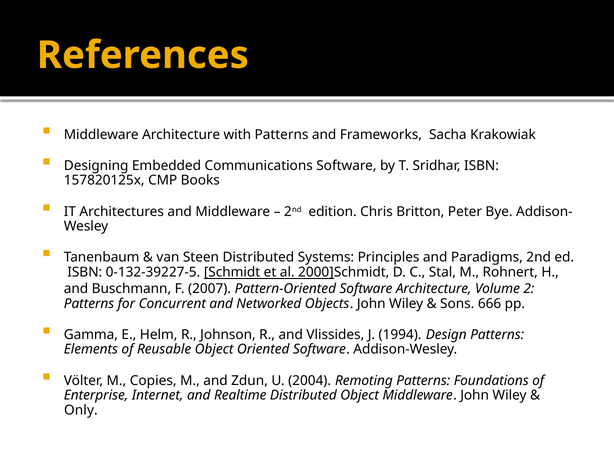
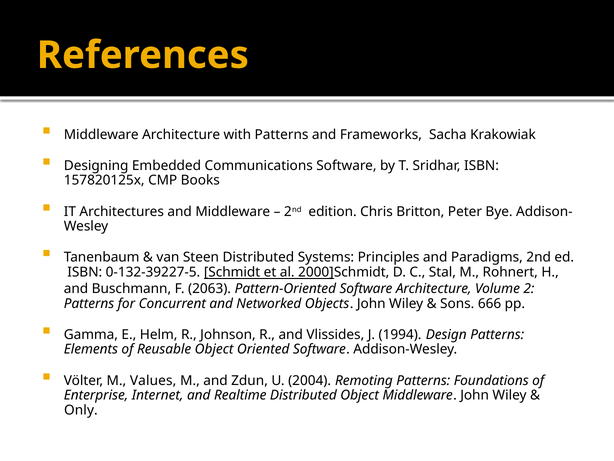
2007: 2007 -> 2063 (210, 289)
Copies: Copies -> Values (153, 380)
